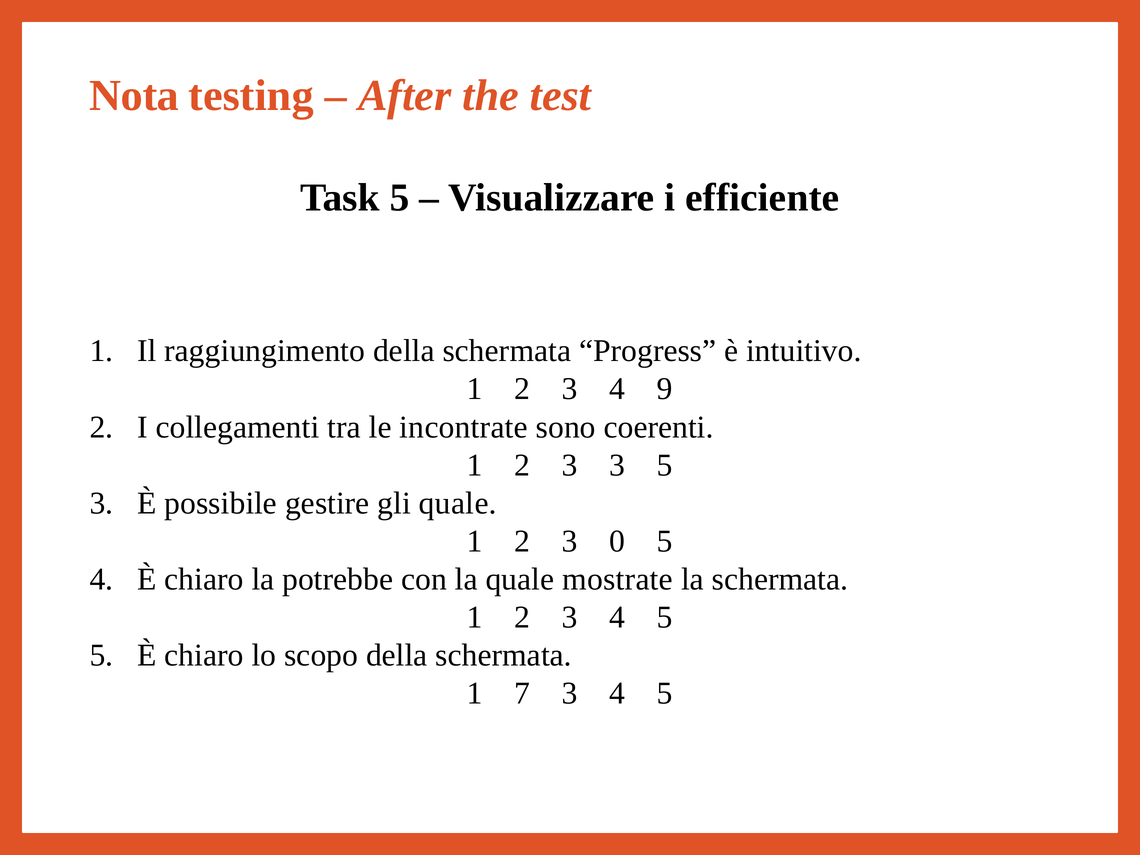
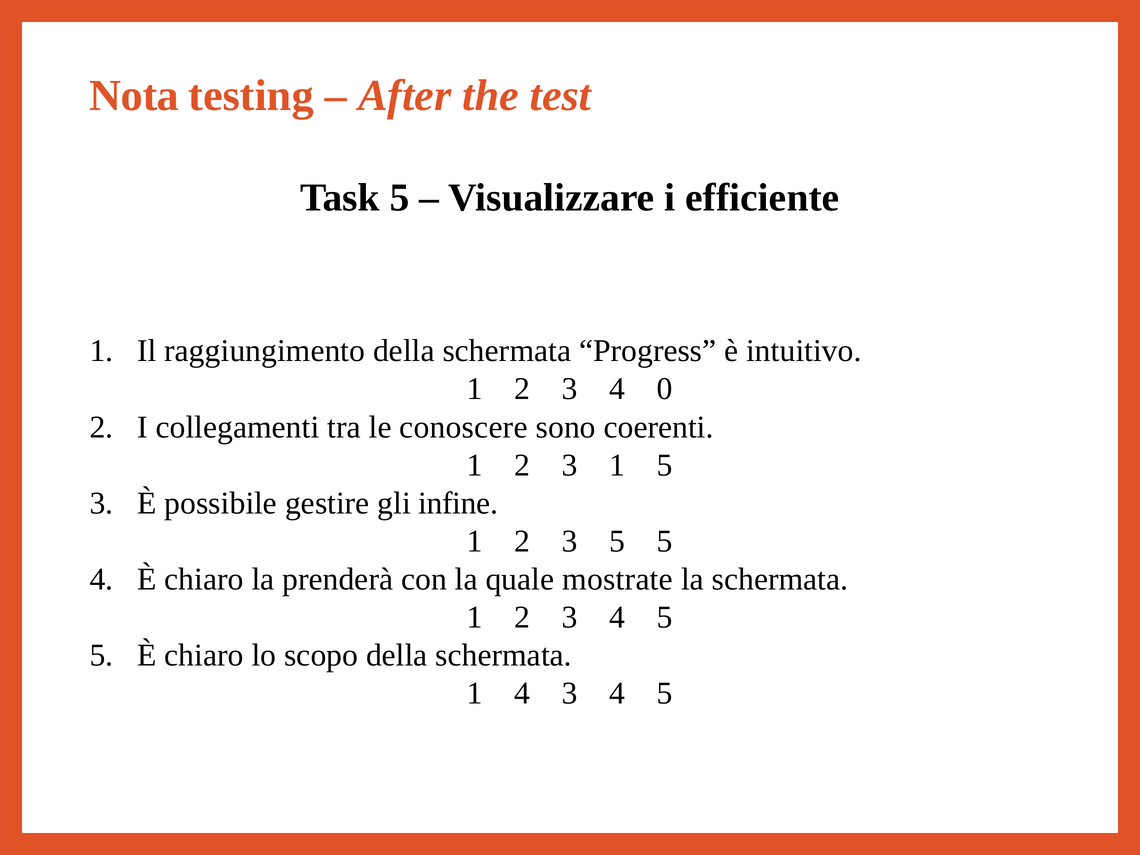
9: 9 -> 0 (665, 389)
incontrate: incontrate -> conoscere (464, 427)
3 3: 3 -> 1 (617, 465)
gli quale: quale -> infine (458, 503)
3 0: 0 -> 5 (617, 541)
potrebbe: potrebbe -> prenderà (338, 579)
1 7: 7 -> 4 (522, 694)
